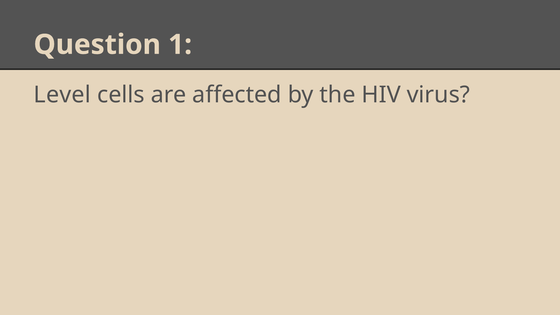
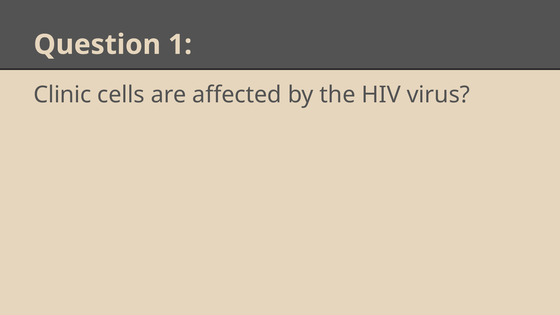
Level: Level -> Clinic (62, 95)
